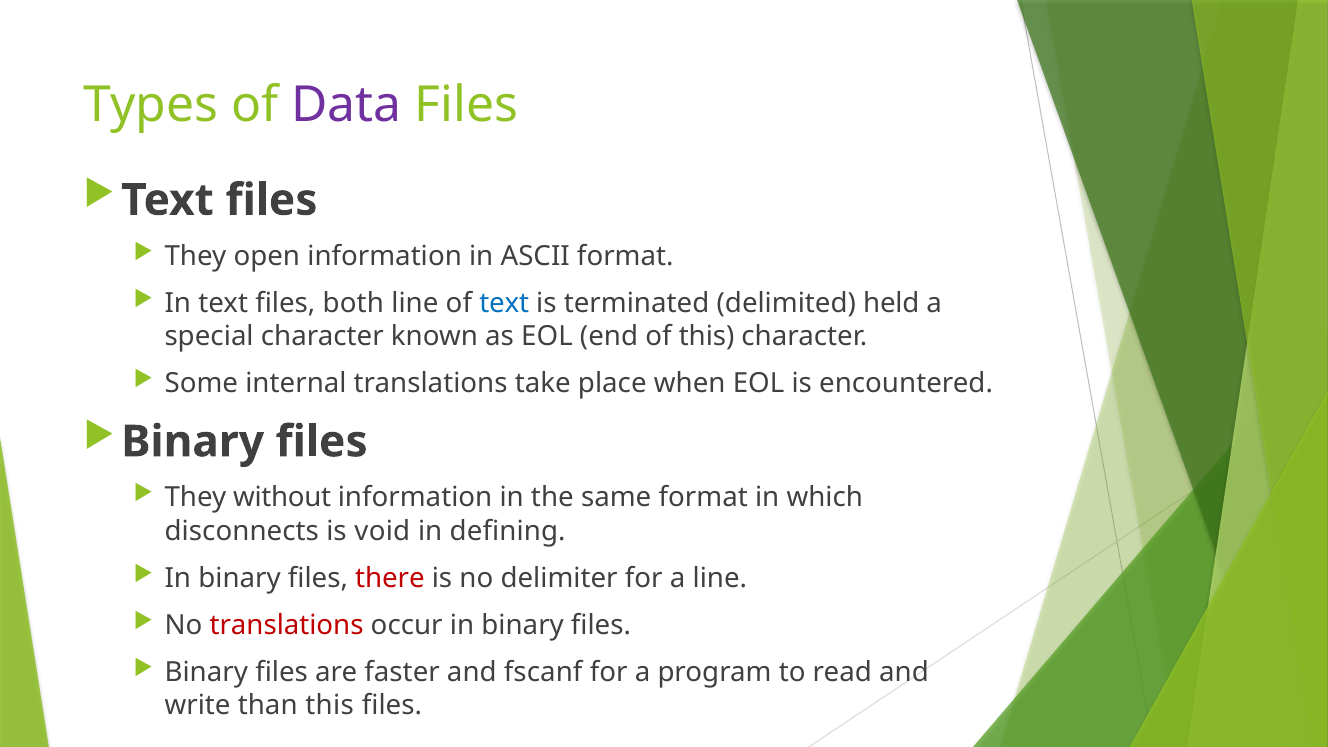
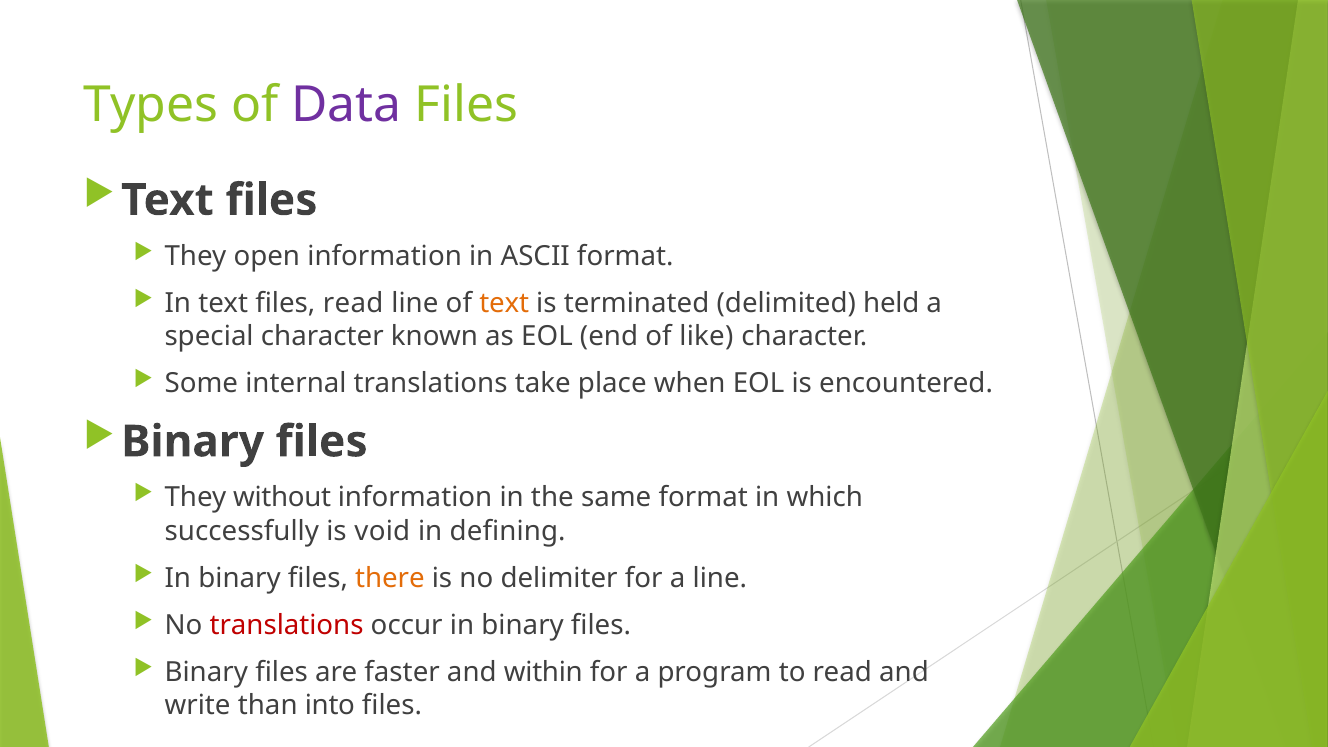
files both: both -> read (353, 303)
text colour: blue -> orange (504, 303)
of this: this -> like (706, 336)
disconnects: disconnects -> successfully (242, 531)
there colour: red -> orange (390, 578)
fscanf: fscanf -> within (543, 672)
than this: this -> into (330, 705)
